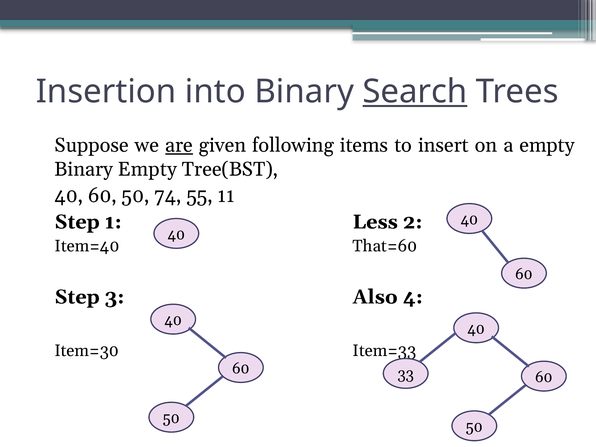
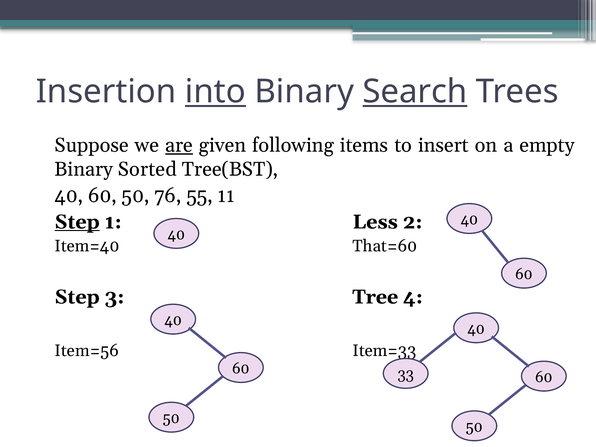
into underline: none -> present (215, 92)
Binary Empty: Empty -> Sorted (147, 169)
74: 74 -> 76 (168, 196)
Step underline: none -> present (77, 222)
Also: Also -> Tree (375, 297)
Item=30: Item=30 -> Item=56 (87, 351)
